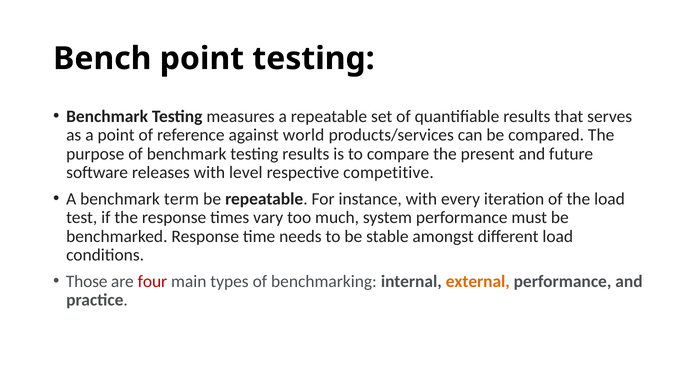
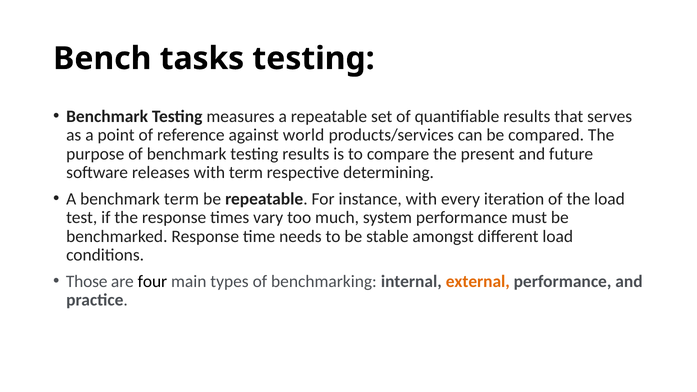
Bench point: point -> tasks (202, 59)
with level: level -> term (246, 173)
competitive: competitive -> determining (389, 173)
four colour: red -> black (152, 281)
